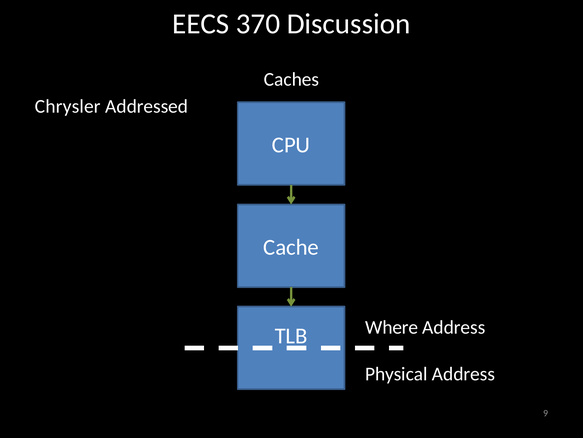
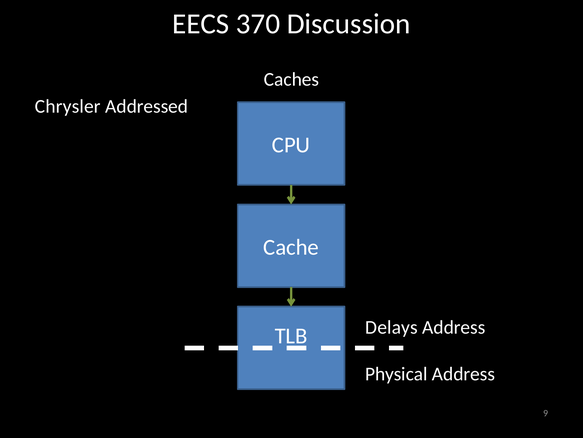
Where: Where -> Delays (391, 327)
